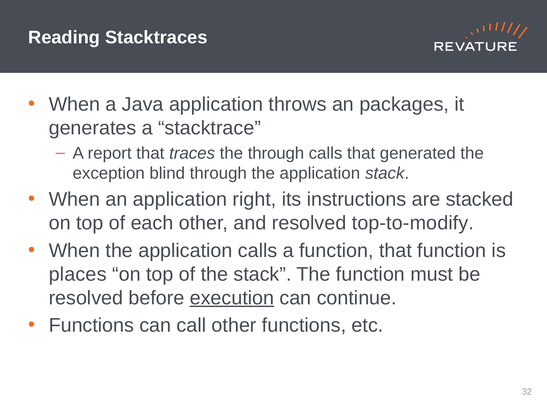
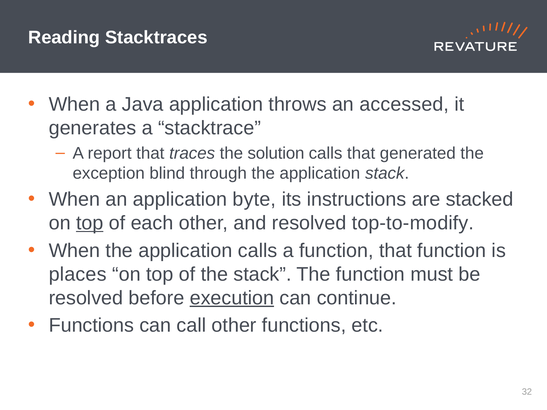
packages: packages -> accessed (404, 105)
the through: through -> solution (276, 153)
right: right -> byte (254, 200)
top underline: none -> present (90, 223)
